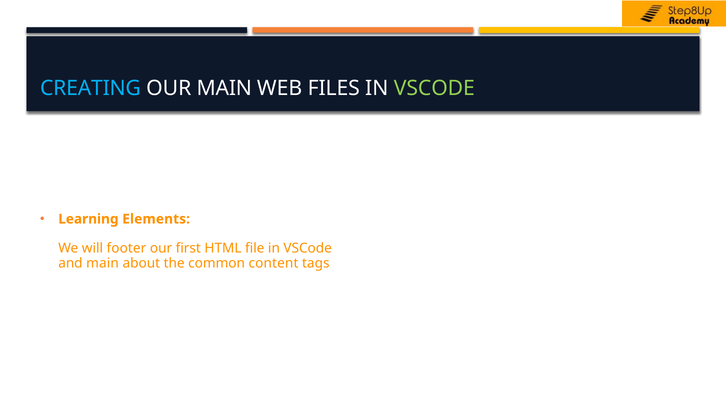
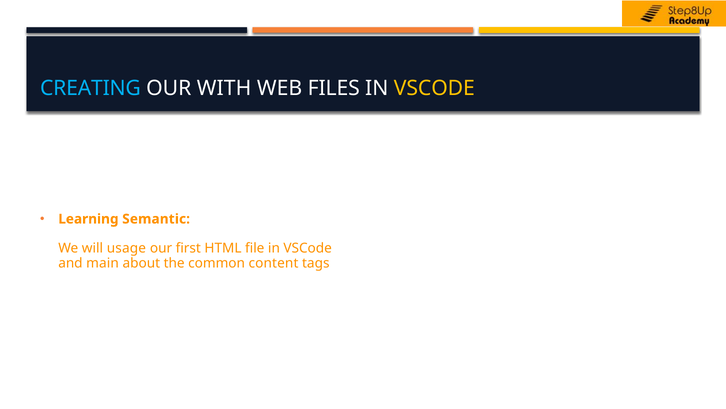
OUR MAIN: MAIN -> WITH (224, 88)
VSCODE colour: light green -> yellow (434, 88)
Elements: Elements -> Semantic (156, 219)
footer: footer -> usage (126, 248)
